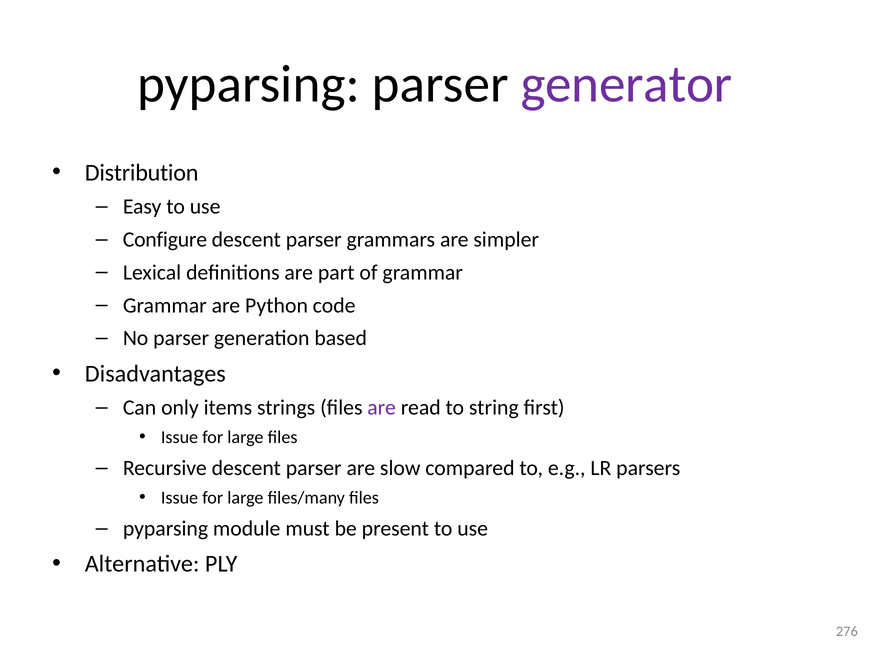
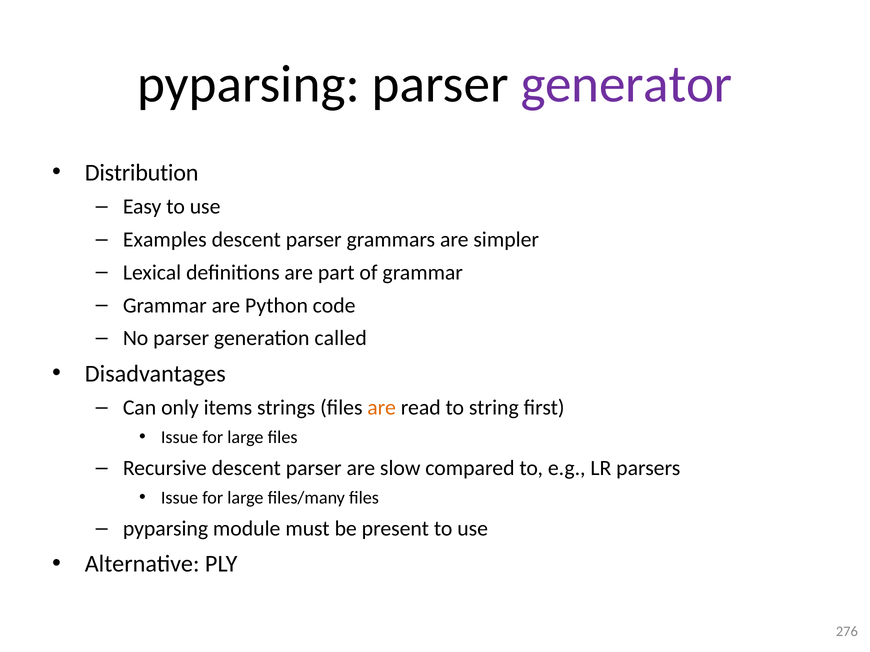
Configure: Configure -> Examples (165, 240)
based: based -> called (341, 338)
are colour: purple -> orange (382, 408)
